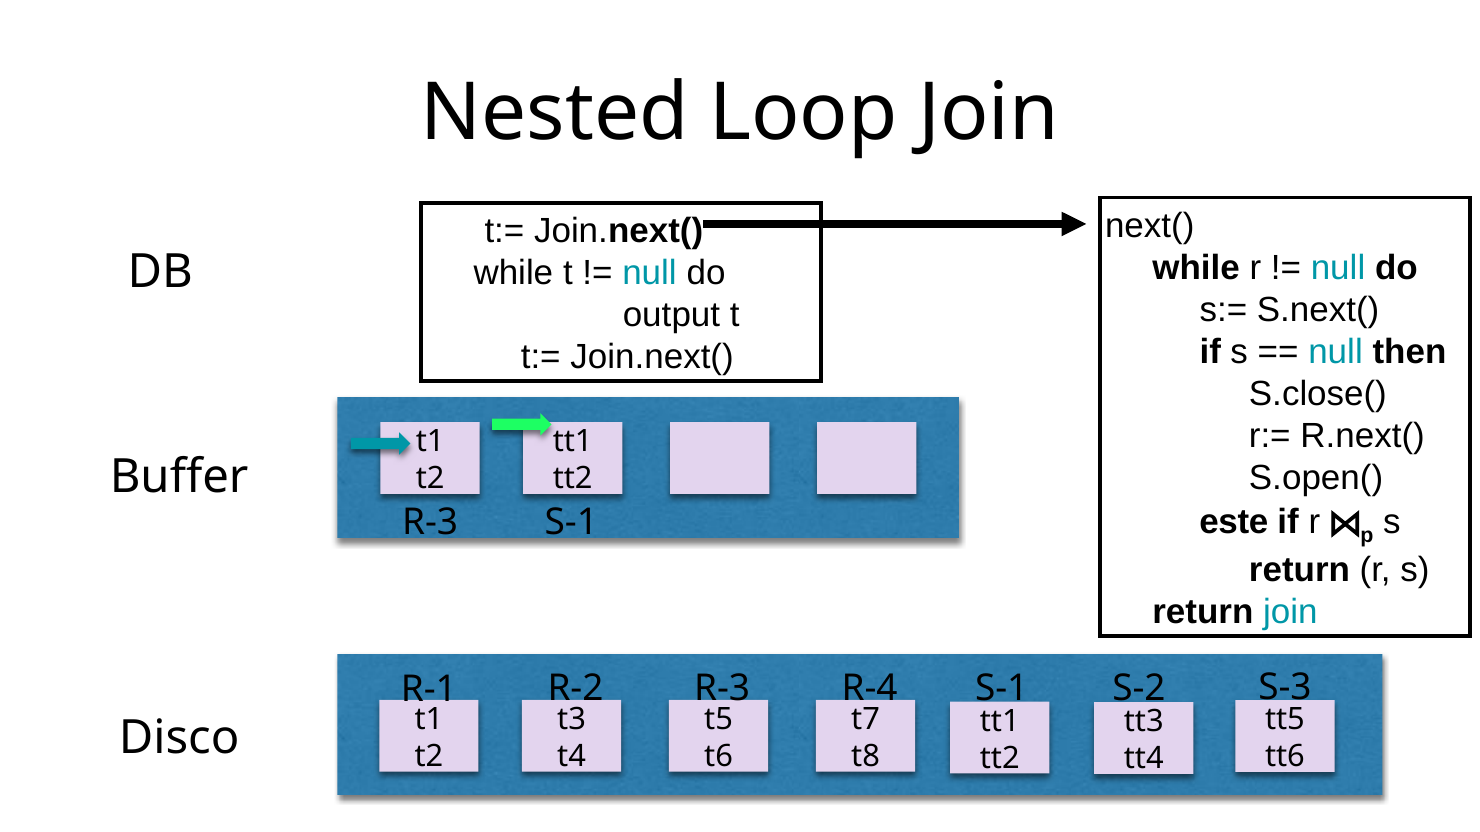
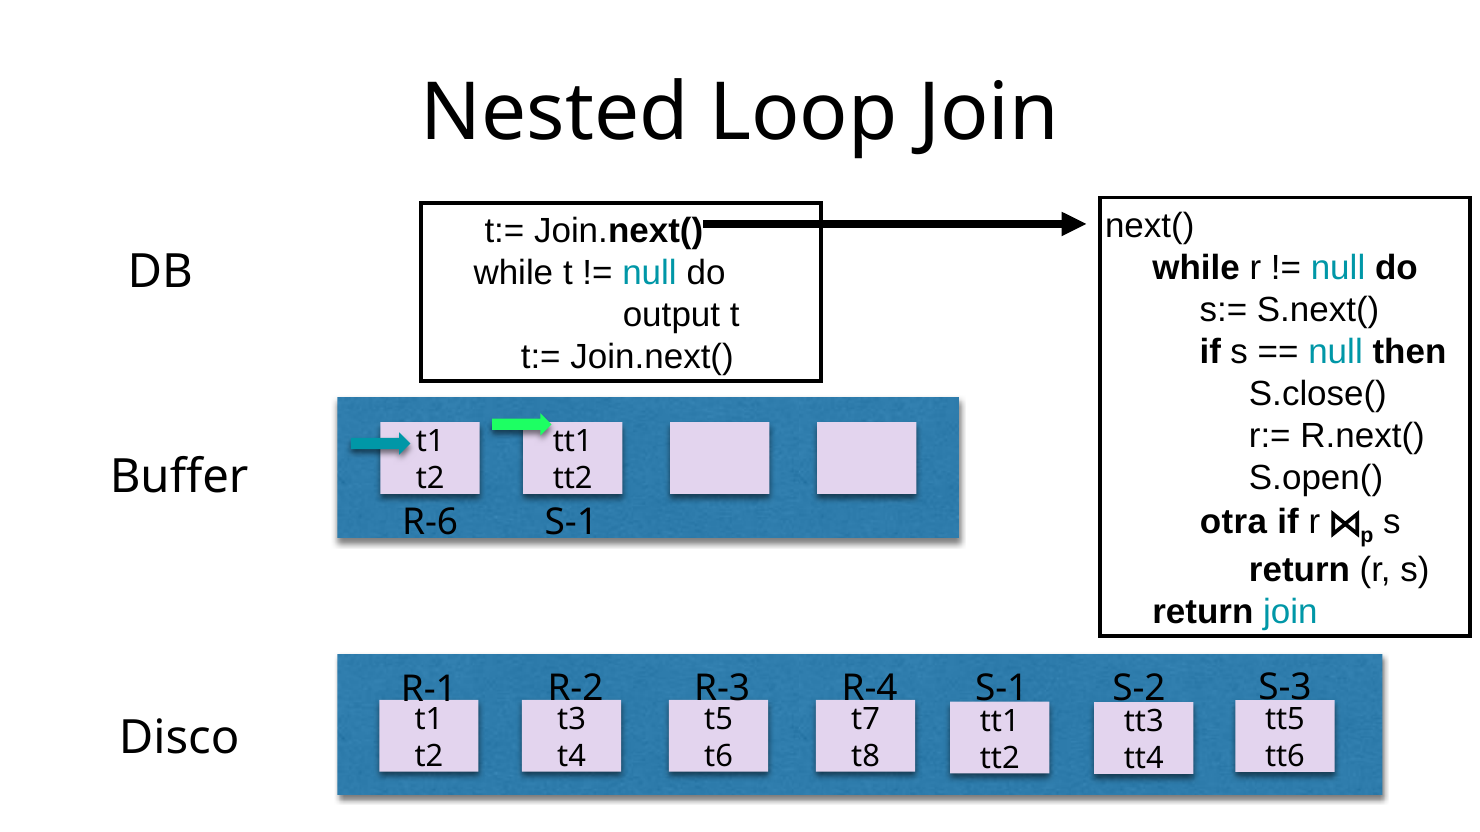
este: este -> otra (1233, 522)
R-3: R-3 -> R-6 (430, 523)
